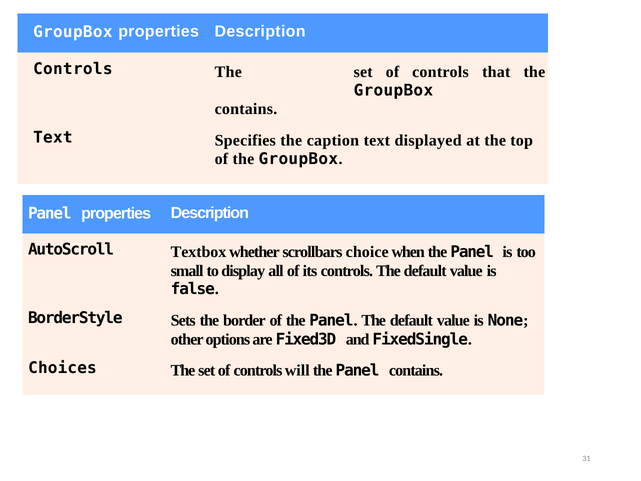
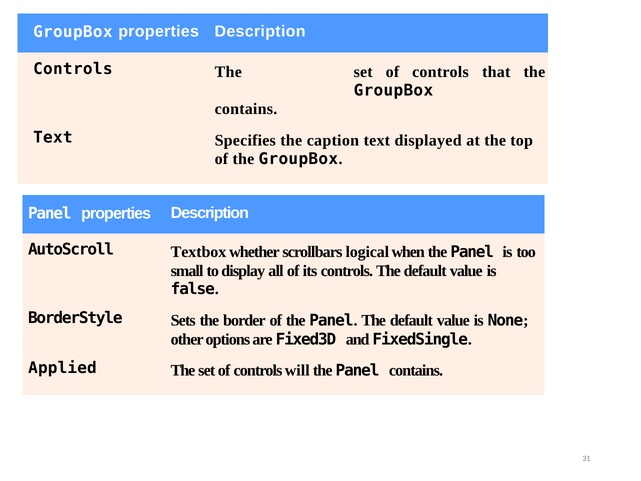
choice: choice -> logical (367, 252)
Choices: Choices -> Applied (62, 368)
